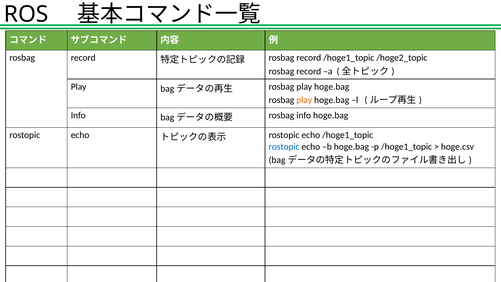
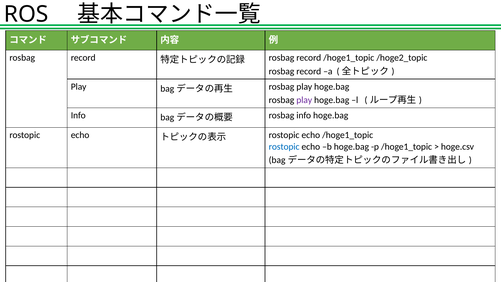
play colour: orange -> purple (304, 100)
